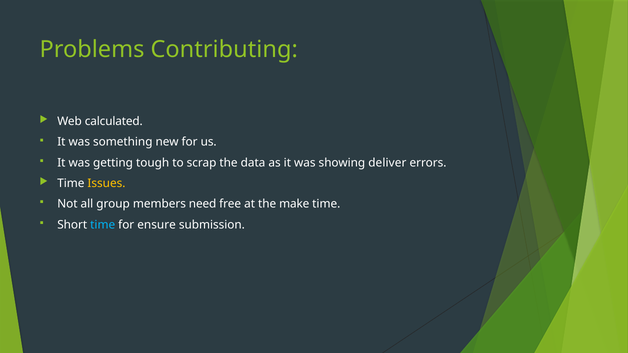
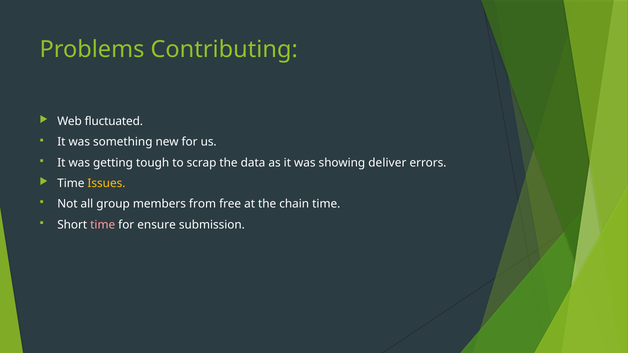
calculated: calculated -> fluctuated (114, 122)
need: need -> from (203, 204)
make: make -> chain (294, 204)
time colour: light blue -> pink (103, 225)
